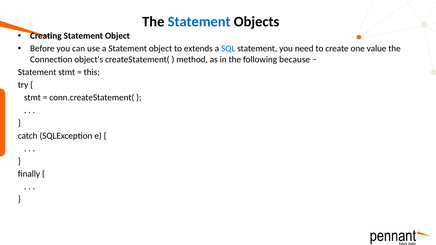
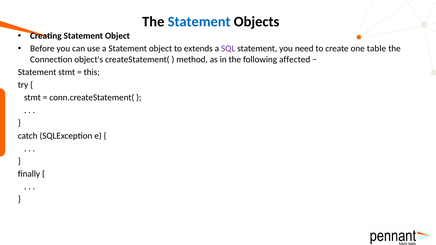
SQL colour: blue -> purple (228, 49)
value: value -> table (376, 49)
because: because -> affected (295, 60)
